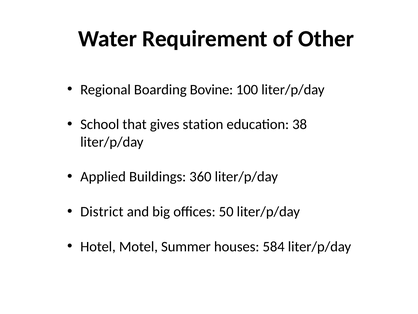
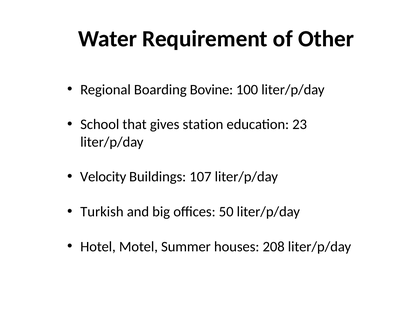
38: 38 -> 23 (300, 124)
Applied: Applied -> Velocity (103, 177)
360: 360 -> 107 (200, 177)
District: District -> Turkish (102, 211)
584: 584 -> 208 (274, 246)
